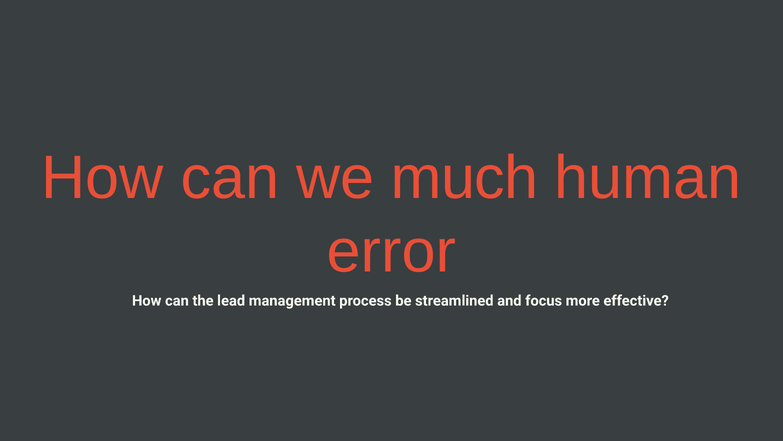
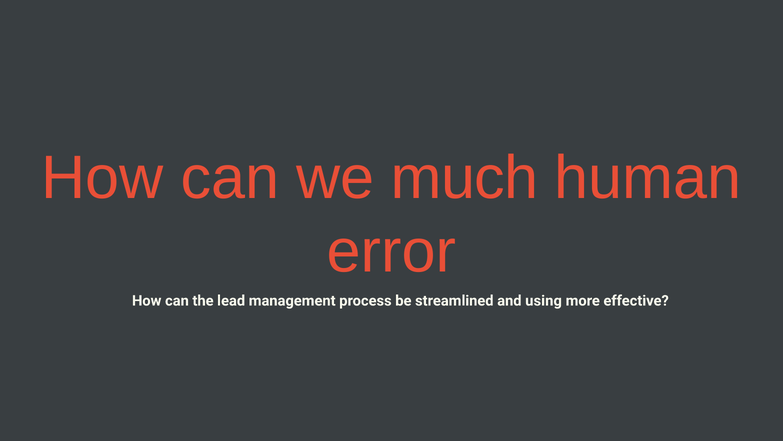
focus: focus -> using (544, 300)
